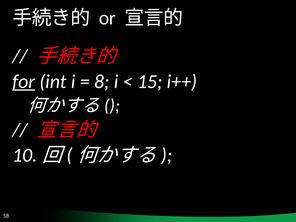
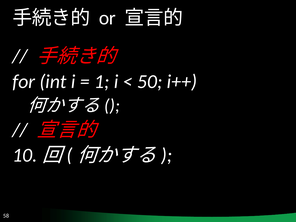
for underline: present -> none (24, 82)
8: 8 -> 1 (102, 82)
15: 15 -> 50 (150, 82)
